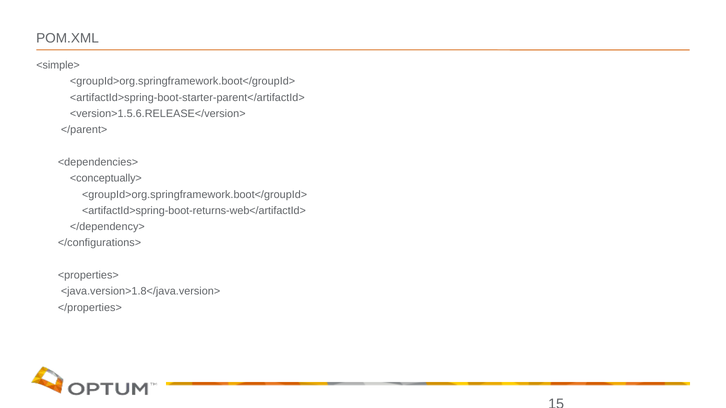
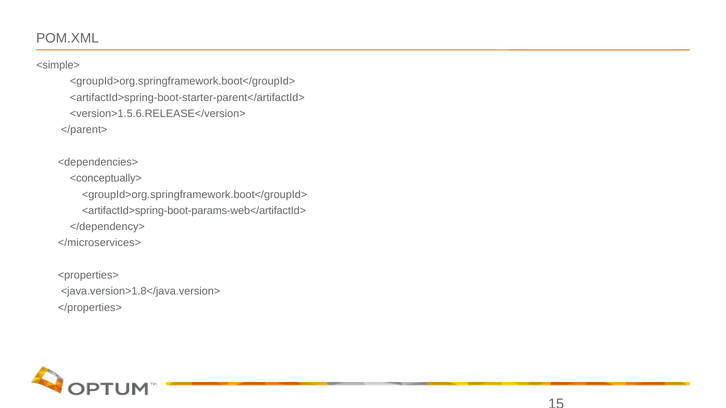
<artifactId>spring-boot-returns-web</artifactId>: <artifactId>spring-boot-returns-web</artifactId> -> <artifactId>spring-boot-params-web</artifactId> (194, 211)
</configurations>: </configurations> -> </microservices> (99, 243)
